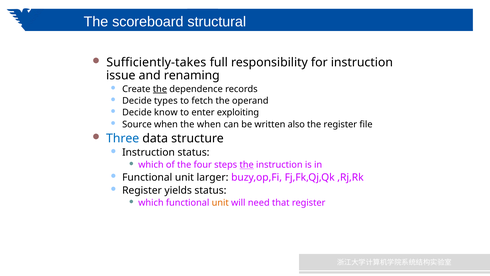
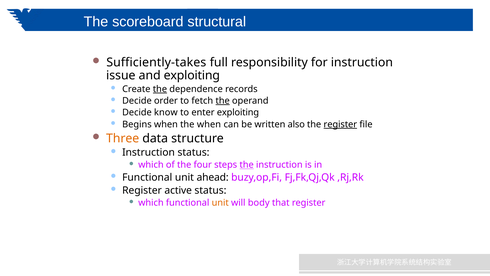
and renaming: renaming -> exploiting (192, 75)
types: types -> order (166, 101)
the underline: none -> present (223, 101)
Source: Source -> Begins (137, 124)
register underline: none -> present (340, 124)
Three colour: blue -> orange (123, 138)
larger: larger -> ahead (213, 177)
yields: yields -> active (178, 190)
need: need -> body (259, 203)
